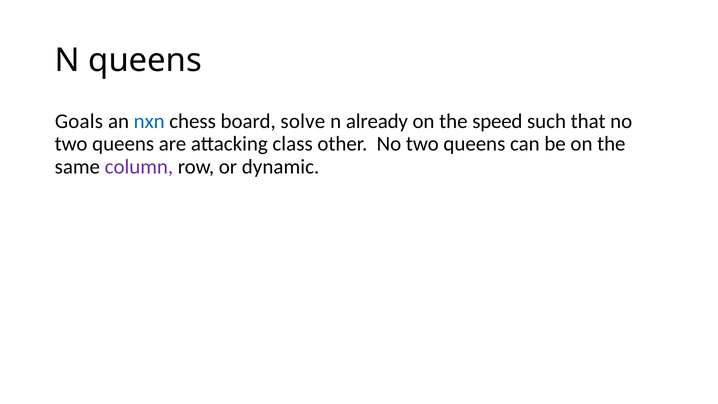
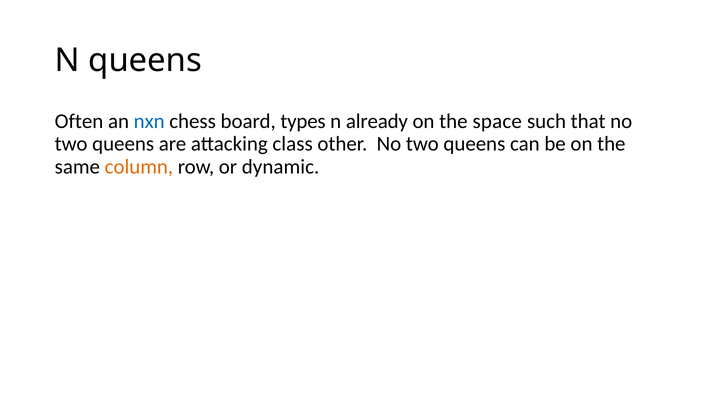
Goals: Goals -> Often (79, 121)
solve: solve -> types (303, 121)
speed: speed -> space (497, 121)
column colour: purple -> orange (139, 167)
